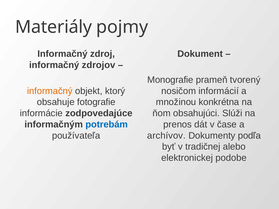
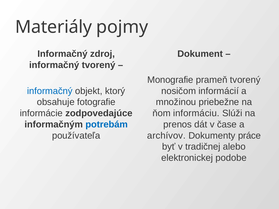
informačný zdrojov: zdrojov -> tvorený (99, 65)
informačný colour: orange -> blue (50, 91)
konkrétna: konkrétna -> priebežne (219, 102)
obsahujúci: obsahujúci -> informáciu (196, 113)
podľa: podľa -> práce (249, 136)
